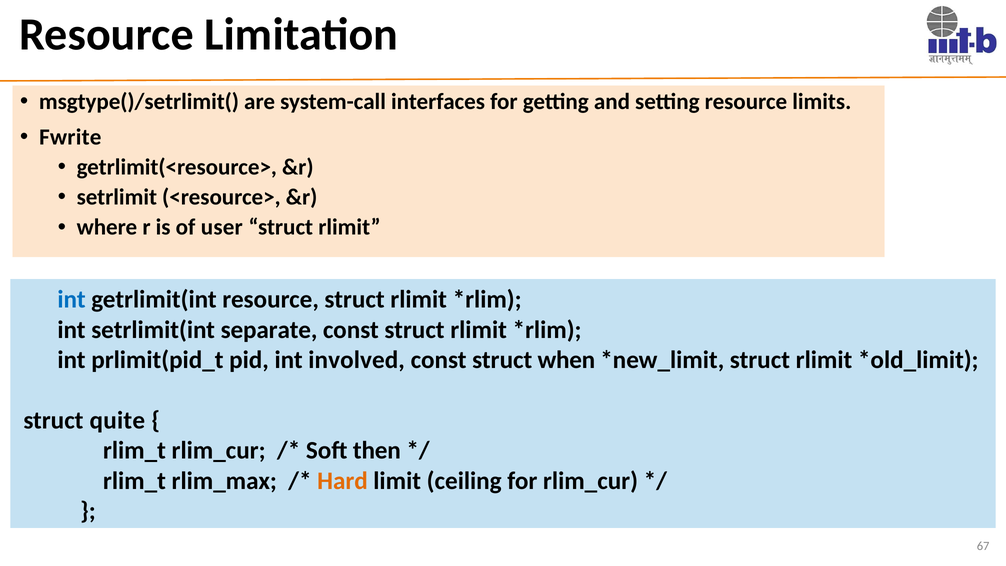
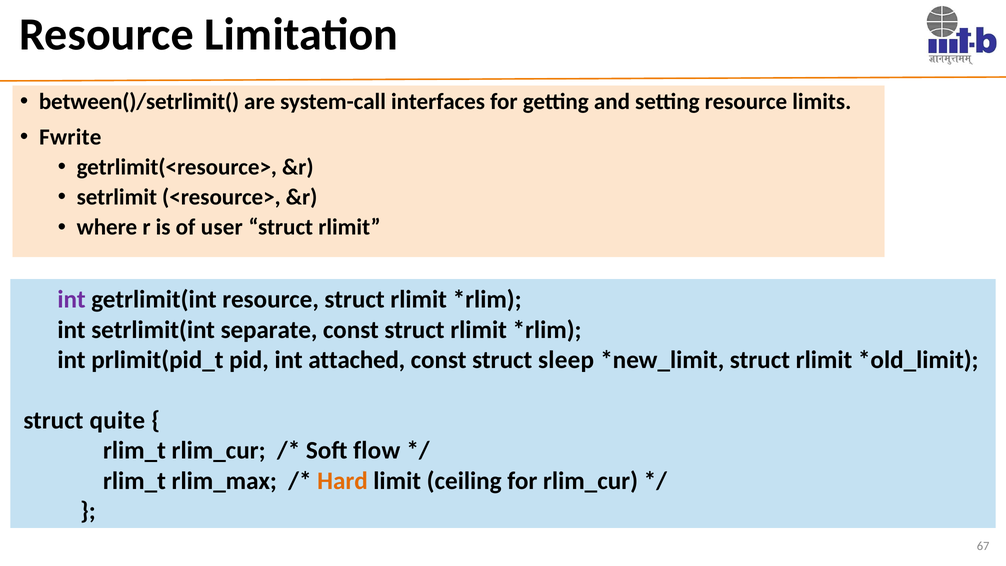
msgtype()/setrlimit(: msgtype()/setrlimit( -> between()/setrlimit( (139, 102)
int colour: blue -> purple (72, 300)
involved: involved -> attached (357, 360)
when: when -> sleep (566, 360)
then: then -> flow (377, 450)
